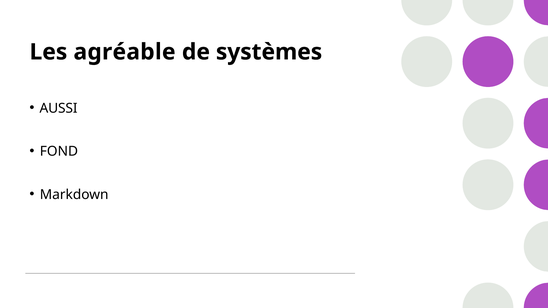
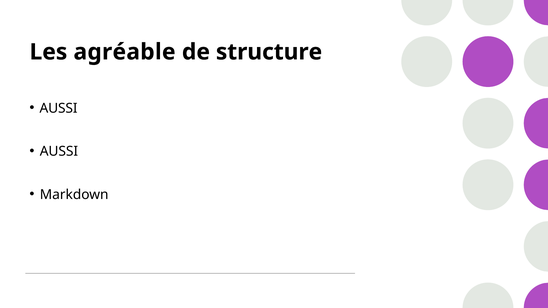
systèmes: systèmes -> structure (269, 52)
FOND: FOND -> AUSSI (59, 151)
